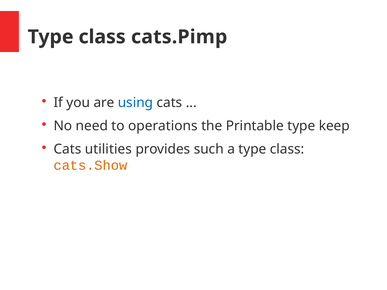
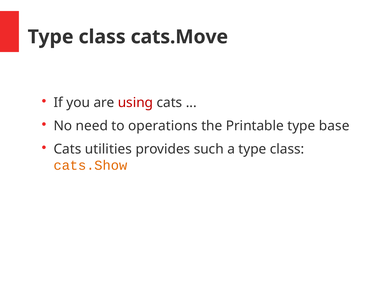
cats.Pimp: cats.Pimp -> cats.Move (179, 37)
using colour: blue -> red (135, 103)
keep: keep -> base (334, 126)
